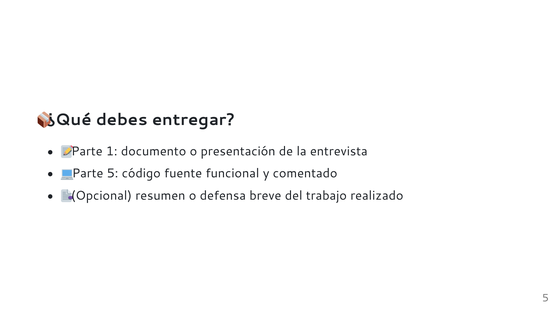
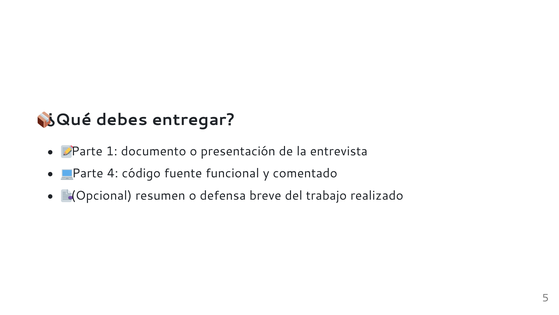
Parte 5: 5 -> 4 (113, 173)
